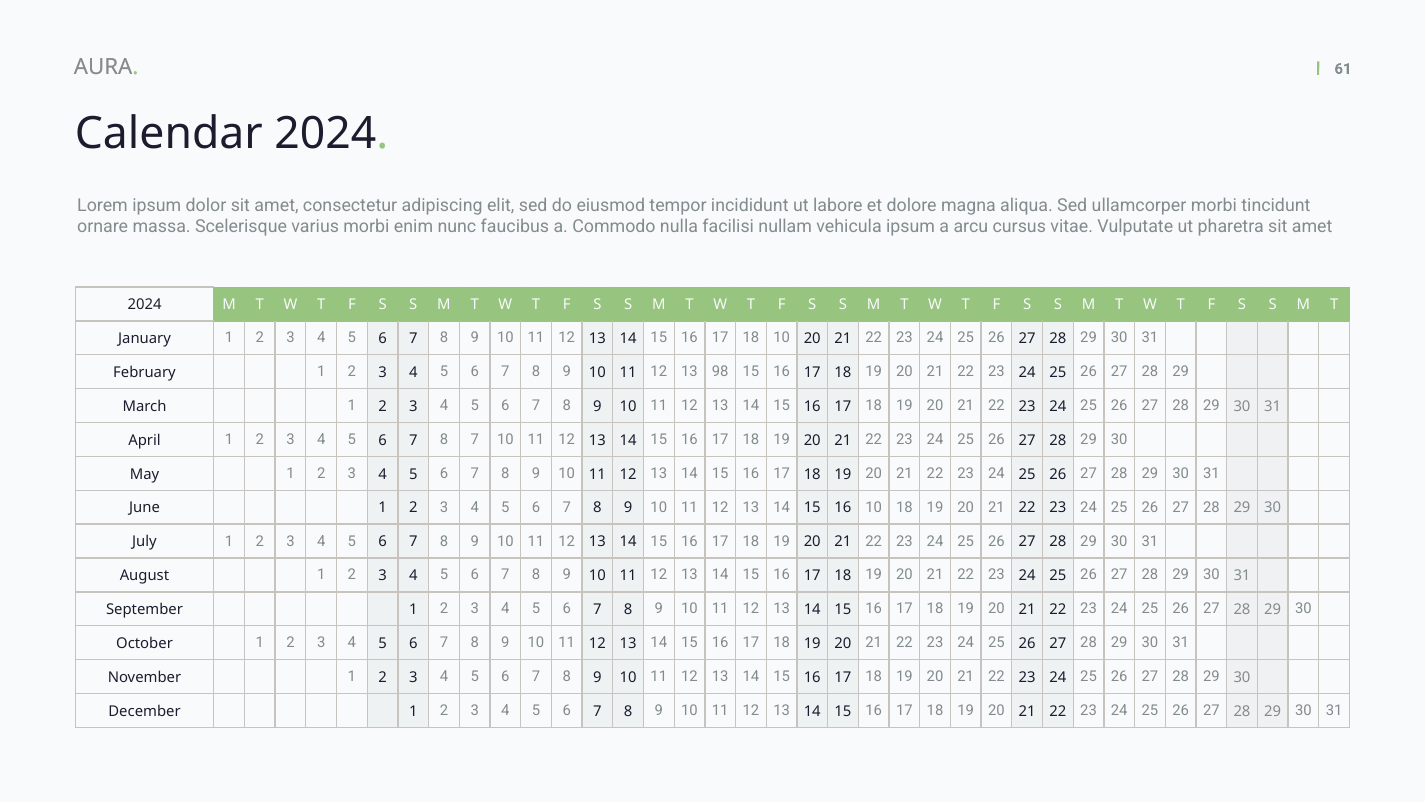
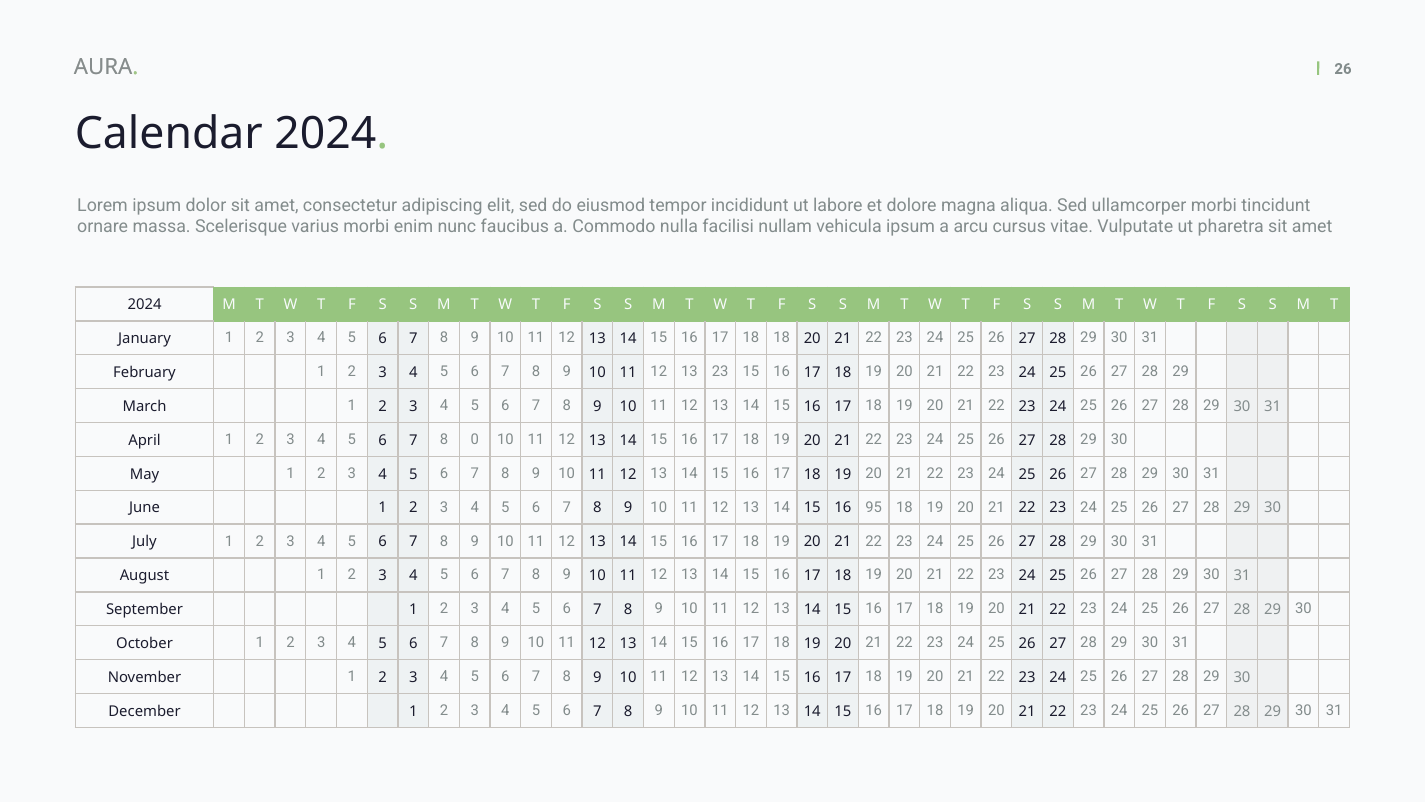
61: 61 -> 26 (1343, 69)
18 10: 10 -> 18 (782, 338)
13 98: 98 -> 23 (720, 372)
8 7: 7 -> 0 (475, 439)
16 10: 10 -> 95 (874, 507)
